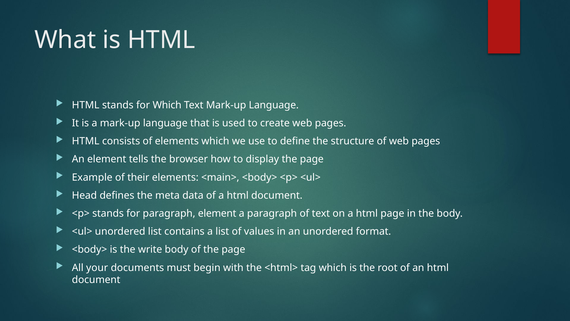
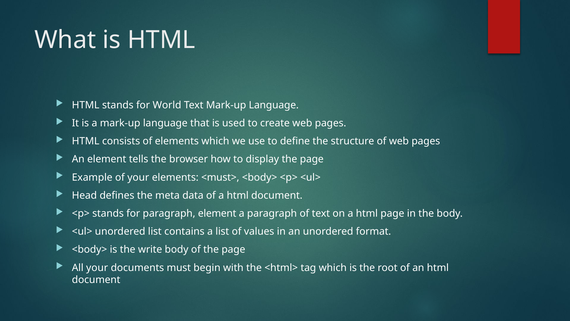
for Which: Which -> World (167, 105)
of their: their -> your (138, 177)
<main>: <main> -> <must> (220, 177)
